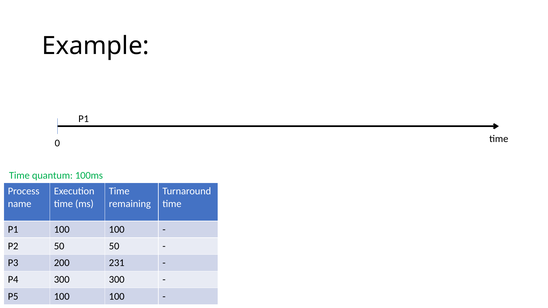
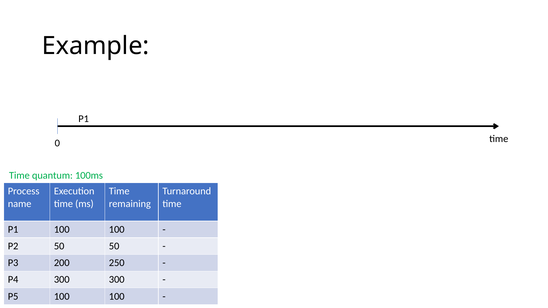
231: 231 -> 250 (117, 263)
